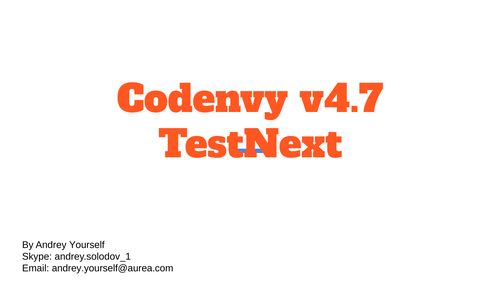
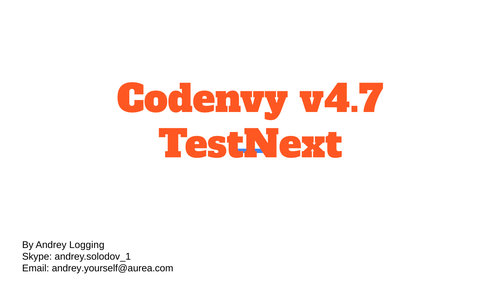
Yourself: Yourself -> Logging (87, 245)
